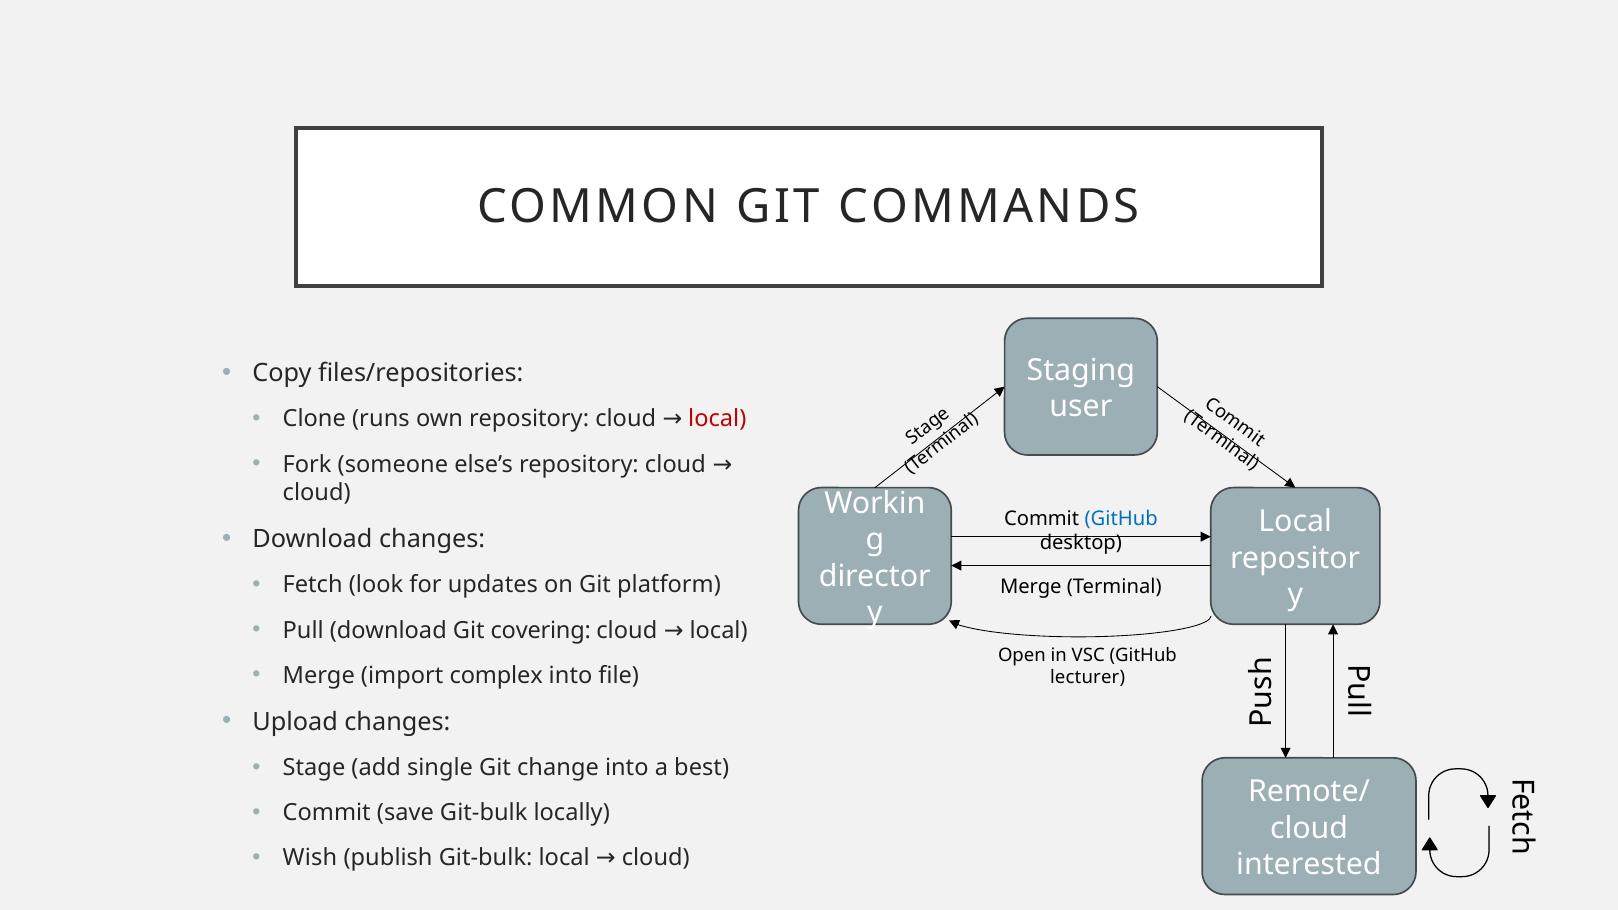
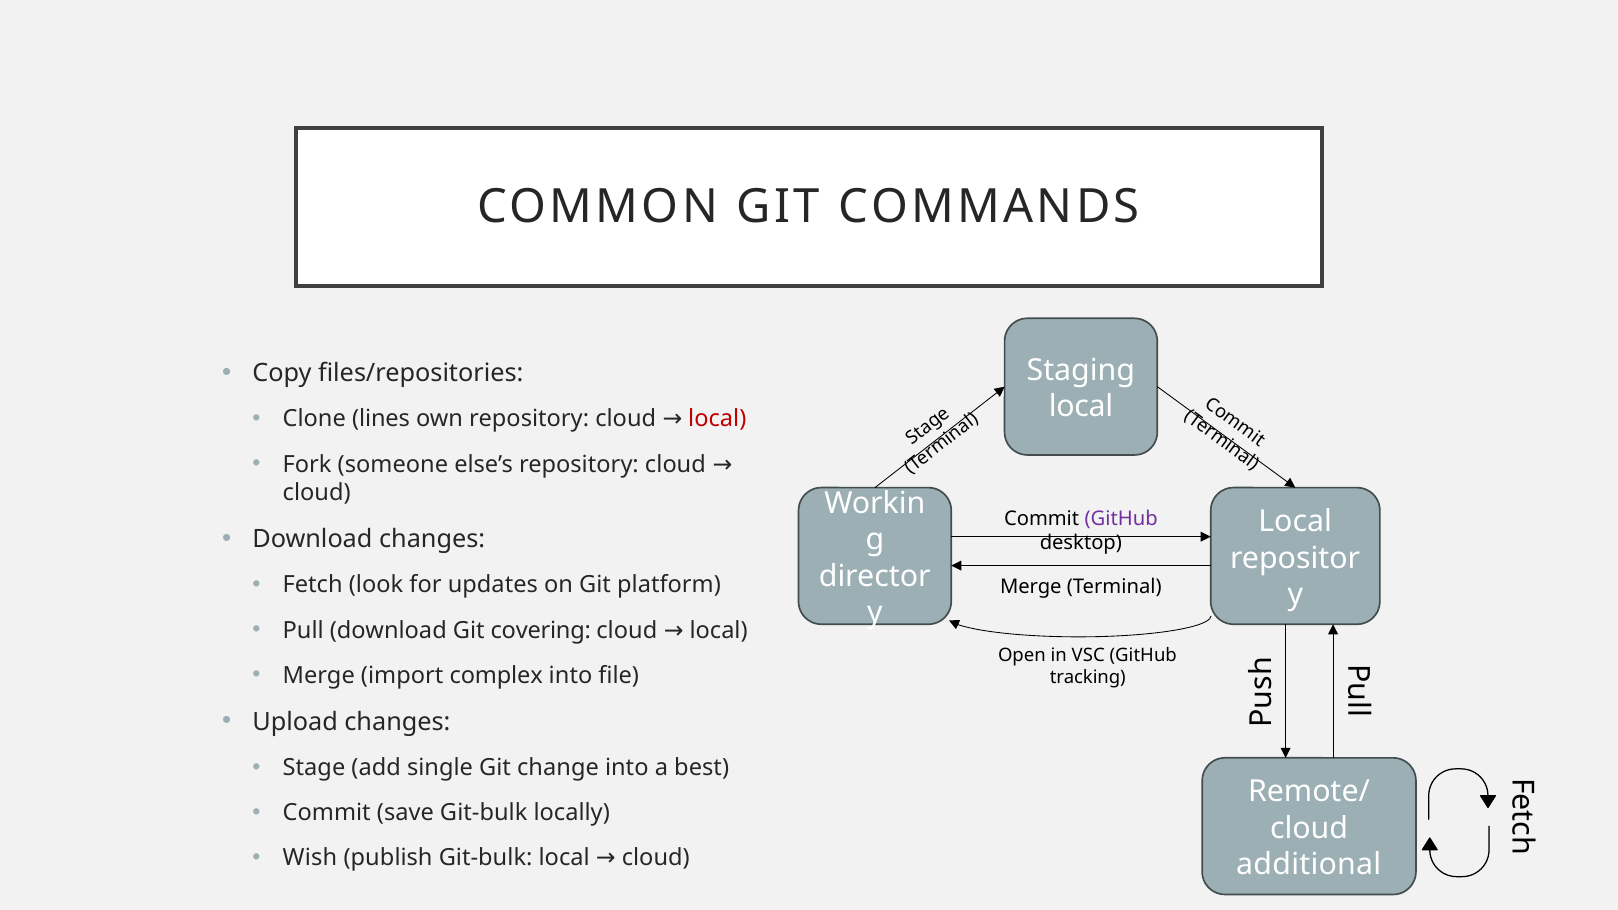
user: user -> local (1081, 407)
runs: runs -> lines (381, 419)
GitHub colour: blue -> purple (1121, 519)
lecturer: lecturer -> tracking (1088, 678)
interested: interested -> additional (1309, 865)
